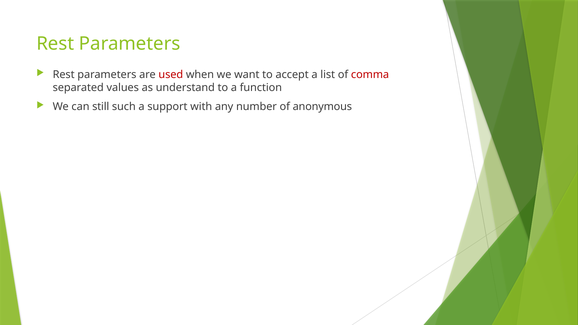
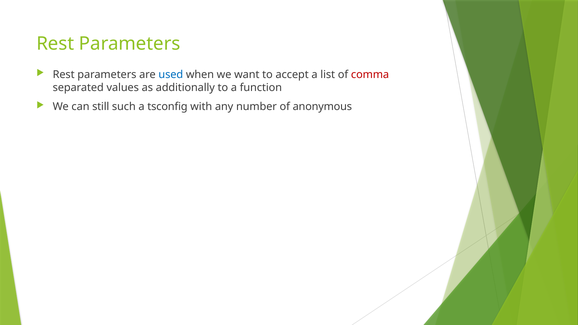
used colour: red -> blue (171, 75)
understand: understand -> additionally (185, 88)
support: support -> tsconfig (167, 107)
